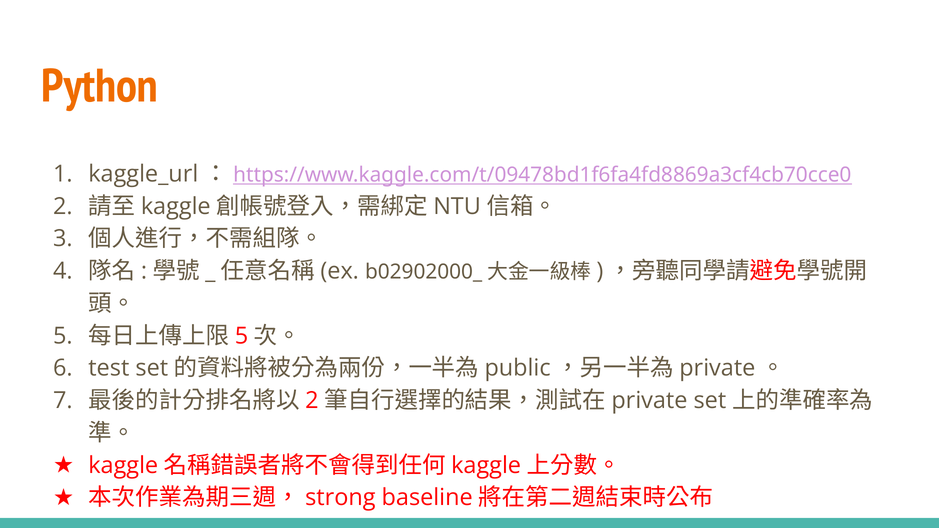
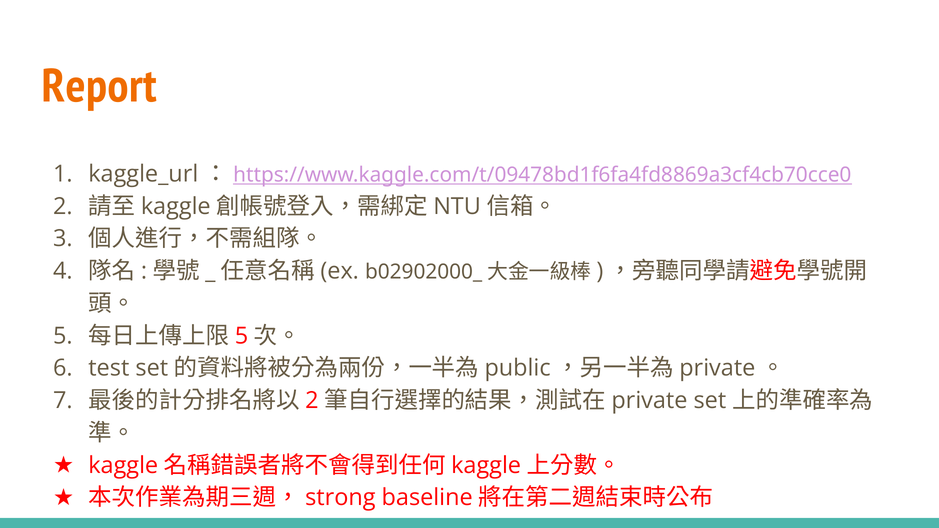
Python: Python -> Report (99, 87)
